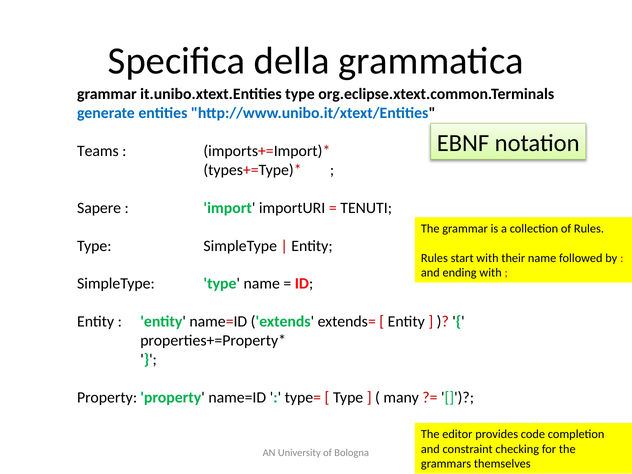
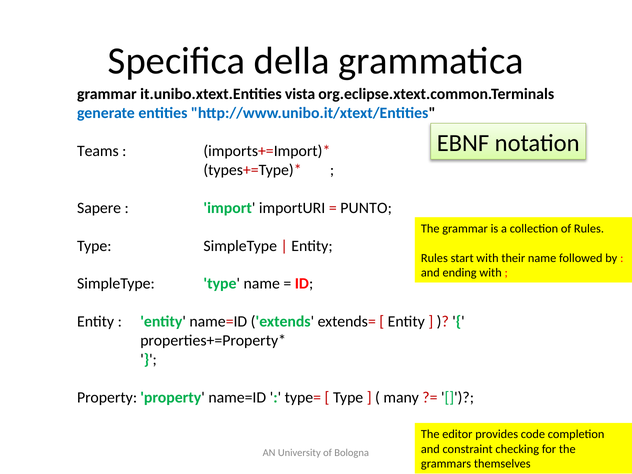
it.unibo.xtext.Entities type: type -> vista (300, 94)
TENUTI: TENUTI -> PUNTO (366, 208)
